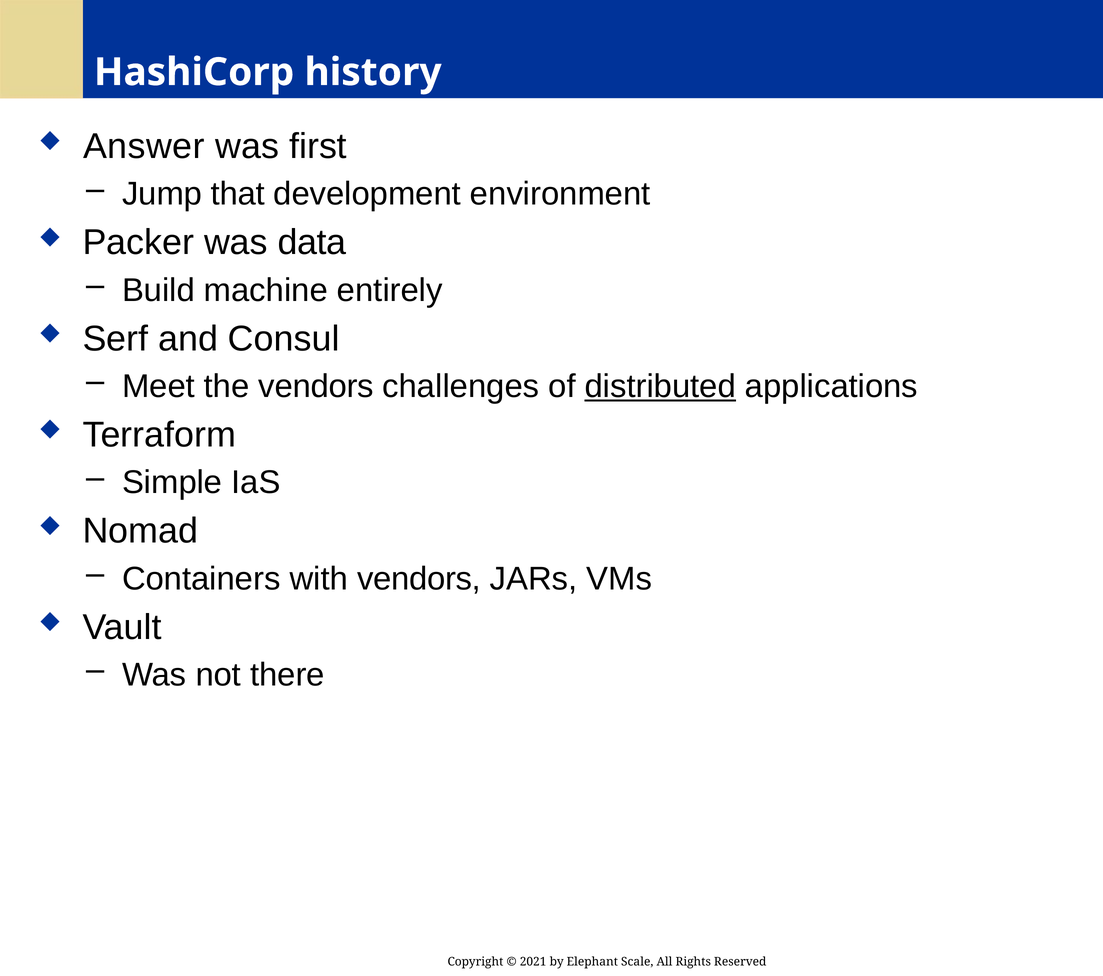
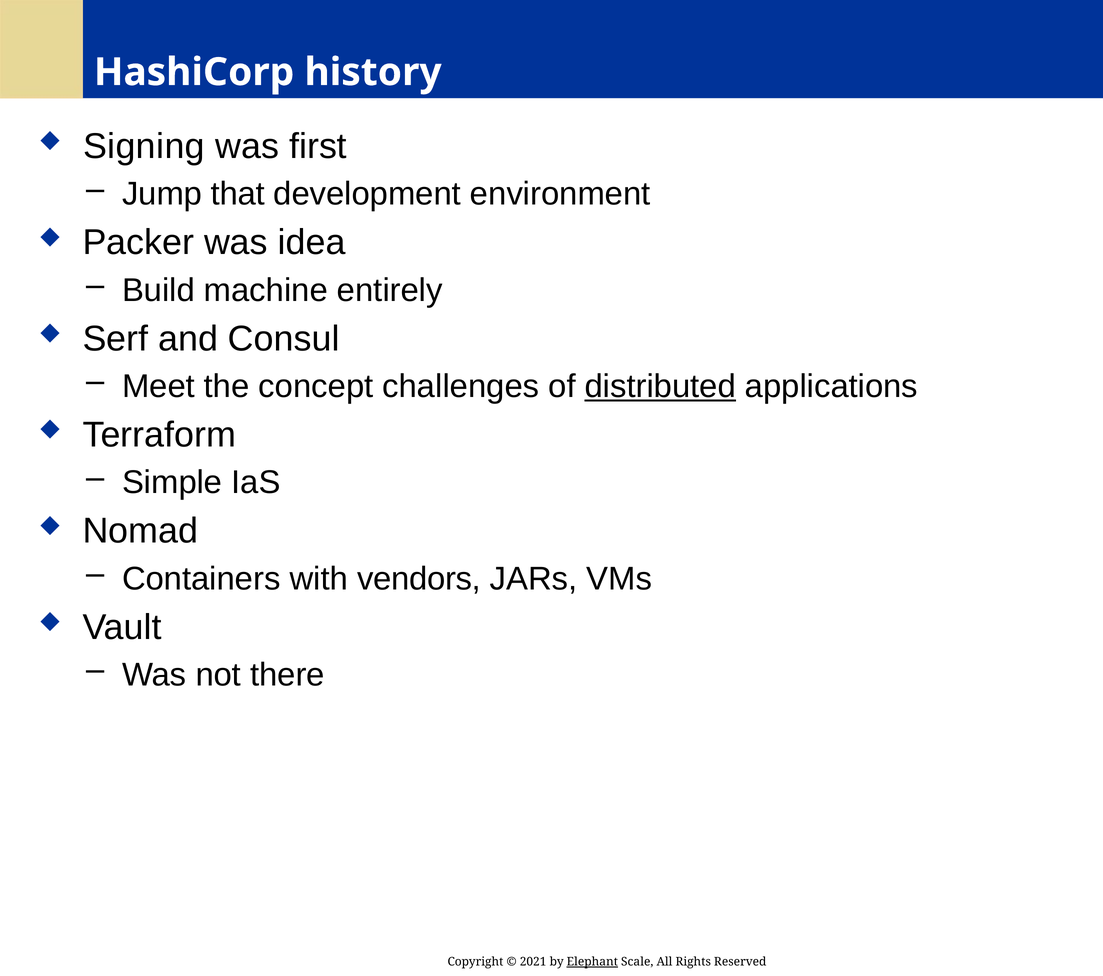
Answer: Answer -> Signing (144, 147)
data: data -> idea (312, 243)
the vendors: vendors -> concept (316, 387)
Elephant underline: none -> present (592, 962)
